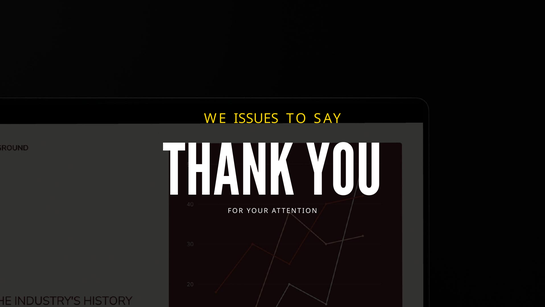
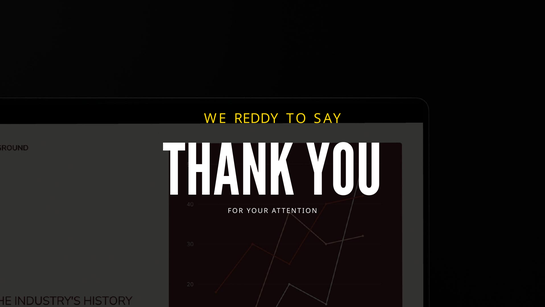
ISSUES: ISSUES -> REDDY (256, 119)
